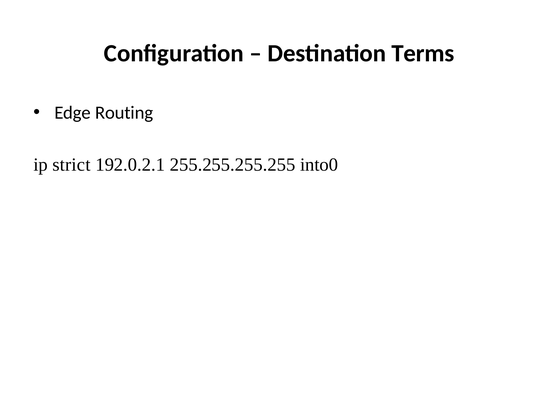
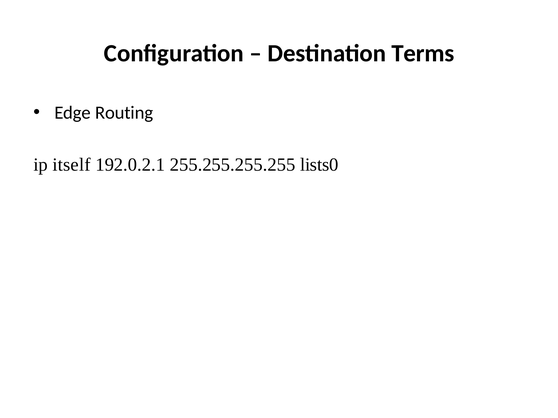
strict: strict -> itself (72, 165)
into0: into0 -> lists0 (319, 165)
